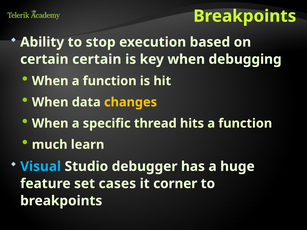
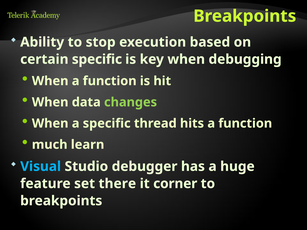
certain certain: certain -> specific (97, 59)
changes colour: yellow -> light green (131, 102)
cases: cases -> there (117, 184)
